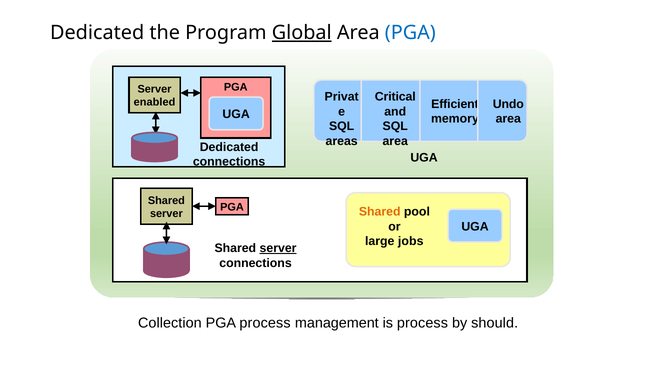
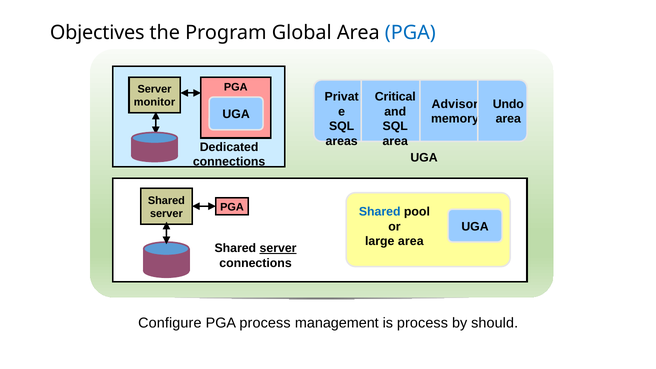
Dedicated: Dedicated -> Objectives (97, 33)
Global underline: present -> none (302, 33)
enabled: enabled -> monitor (155, 102)
Efficient: Efficient -> Advisor (455, 104)
Shared colour: orange -> blue (380, 212)
large jobs: jobs -> area (411, 241)
Collection: Collection -> Configure (170, 323)
